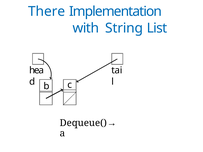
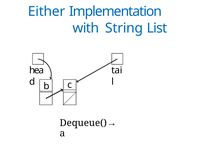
There: There -> Either (47, 11)
